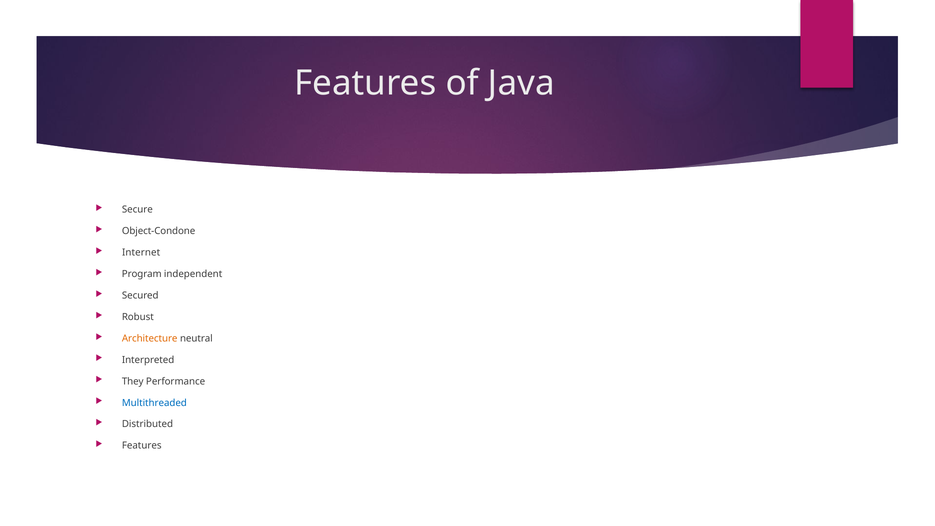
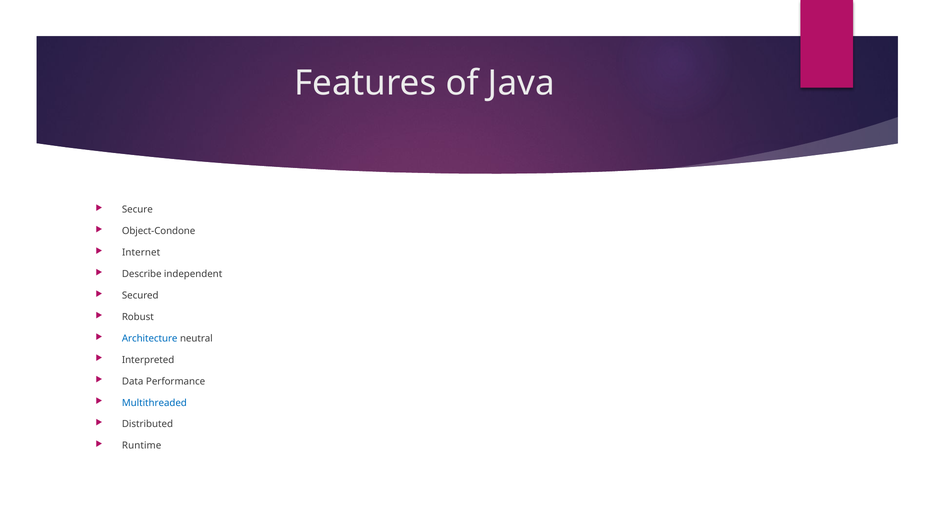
Program: Program -> Describe (142, 274)
Architecture colour: orange -> blue (150, 338)
They: They -> Data (133, 381)
Features: Features -> Runtime (142, 446)
